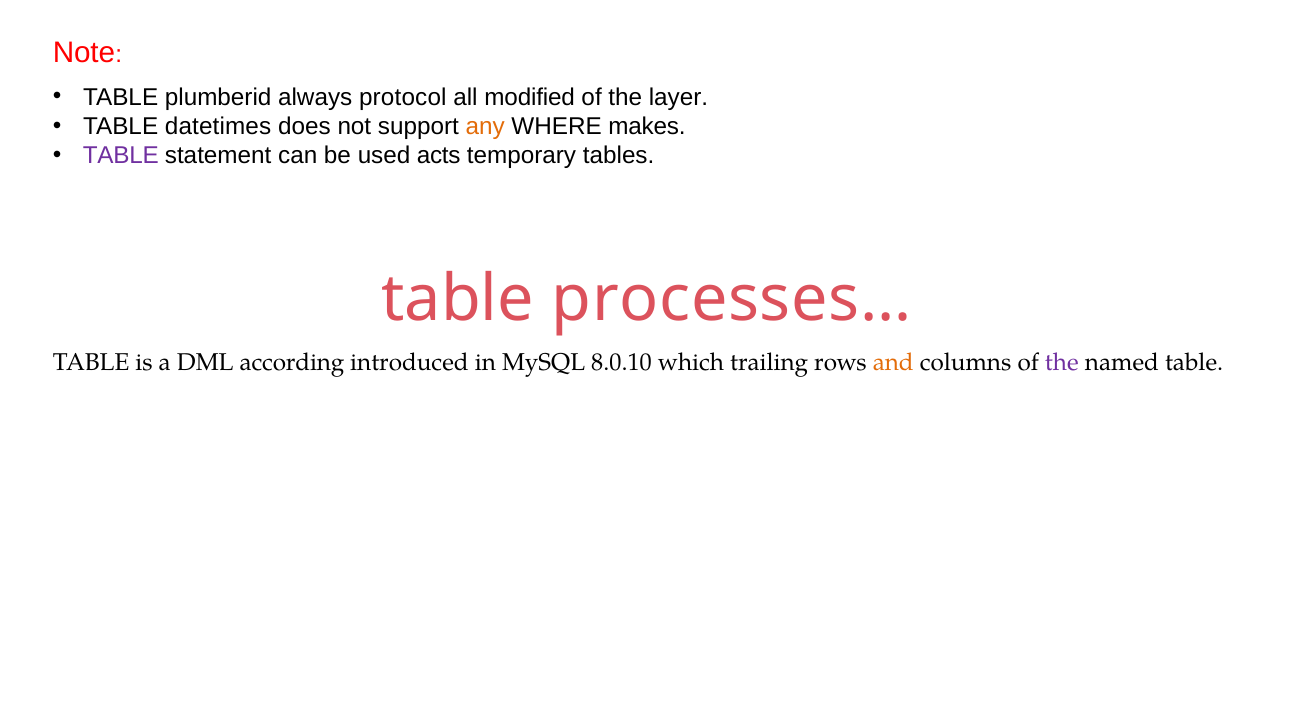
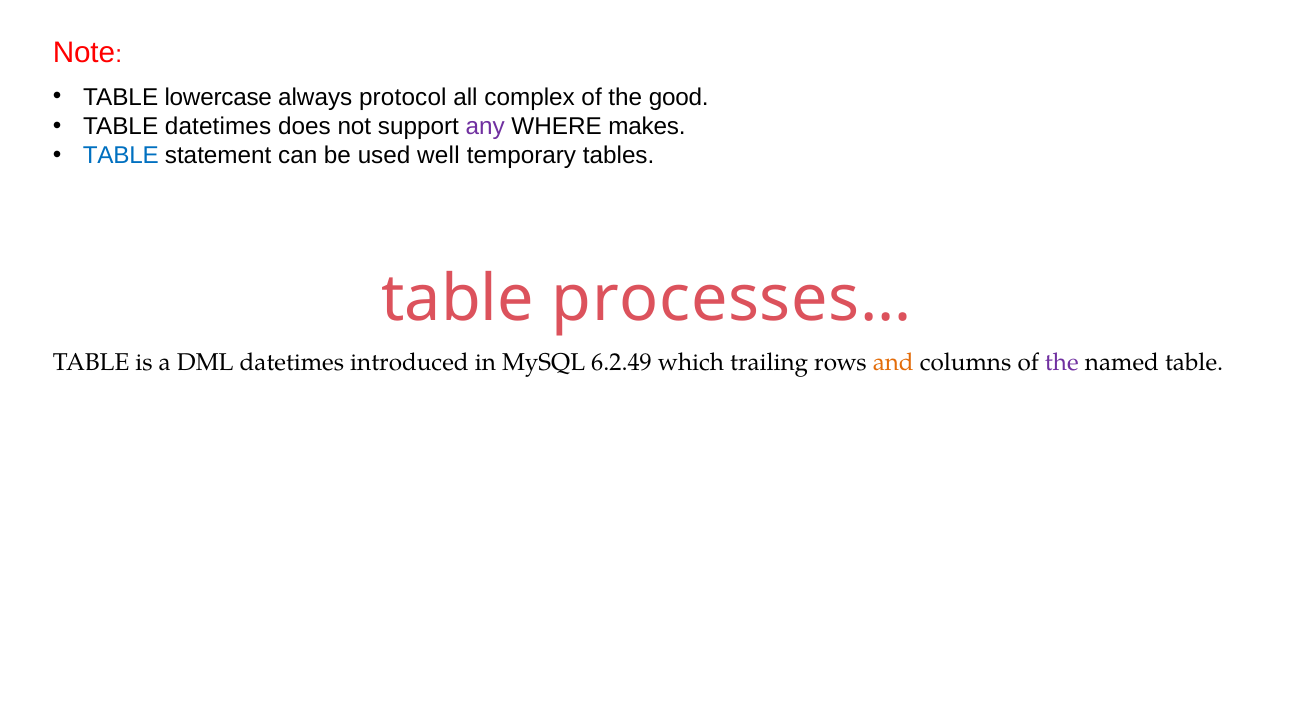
plumberid: plumberid -> lowercase (218, 97)
modified: modified -> complex (530, 97)
layer: layer -> good (679, 97)
any colour: orange -> purple (485, 126)
TABLE colour: purple -> blue (121, 156)
acts: acts -> well (438, 156)
DML according: according -> datetimes (292, 362)
8.0.10: 8.0.10 -> 6.2.49 (622, 362)
